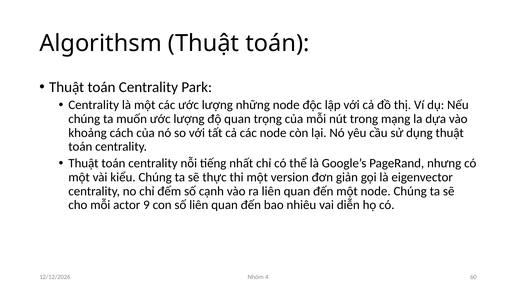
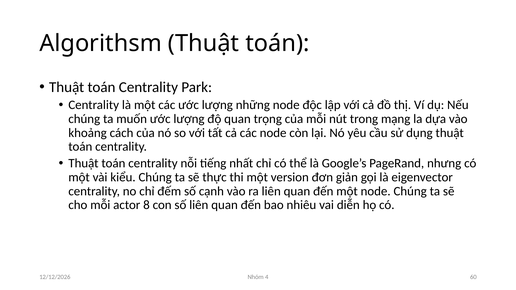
9: 9 -> 8 (146, 205)
